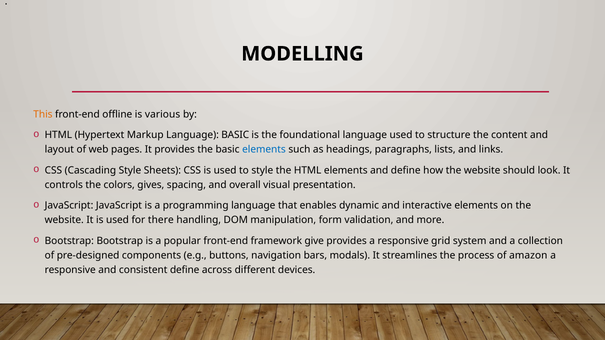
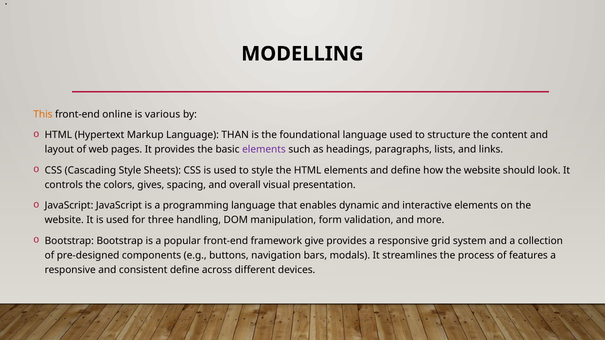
offline: offline -> online (117, 114)
Language BASIC: BASIC -> THAN (235, 135)
elements colour: blue -> purple (264, 150)
there: there -> three (161, 220)
amazon: amazon -> features (528, 256)
